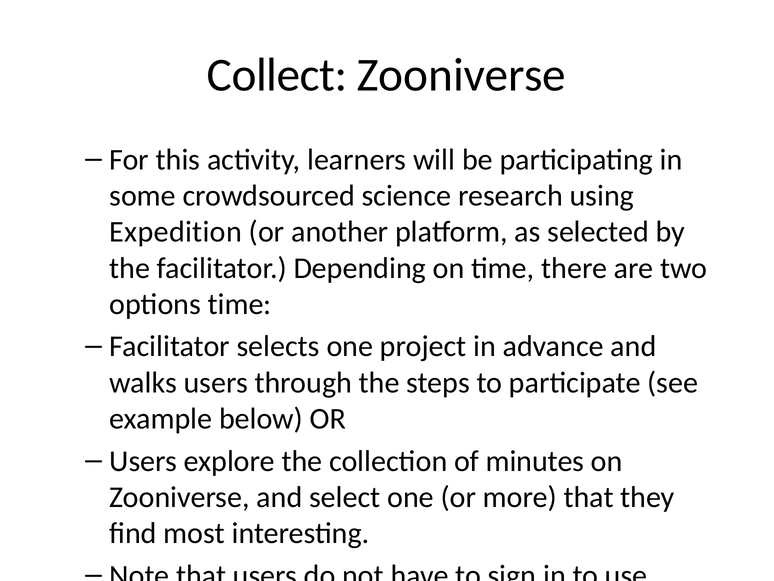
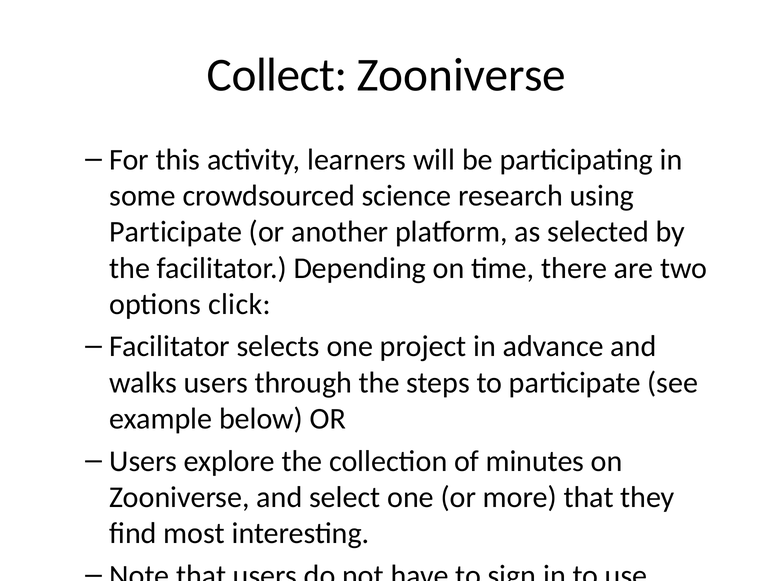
Expedition: Expedition -> Participate (176, 232)
options time: time -> click (239, 304)
